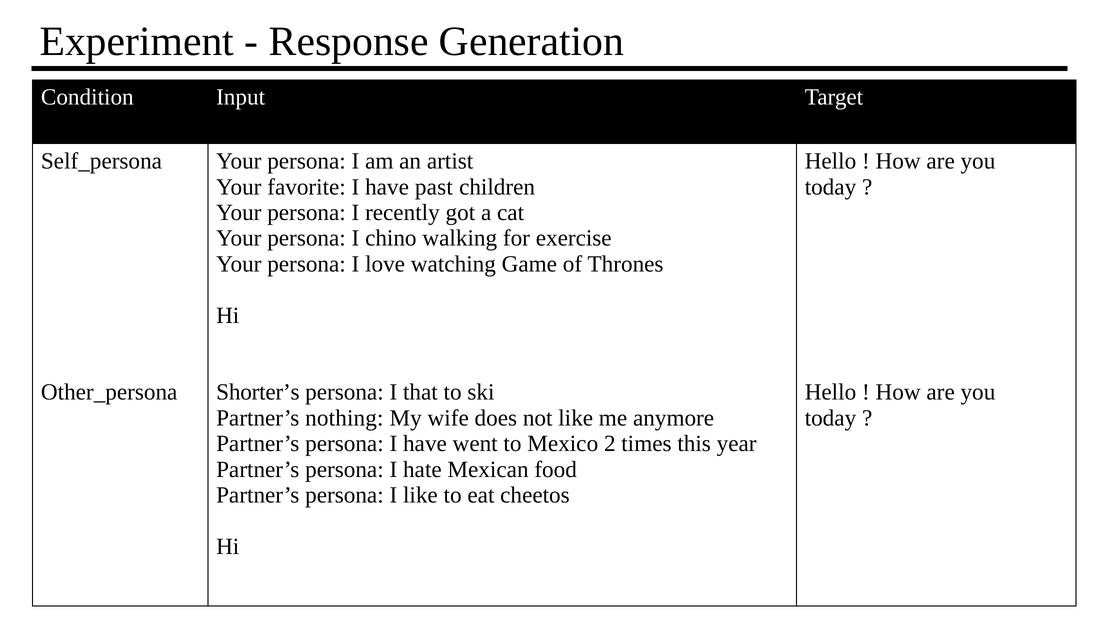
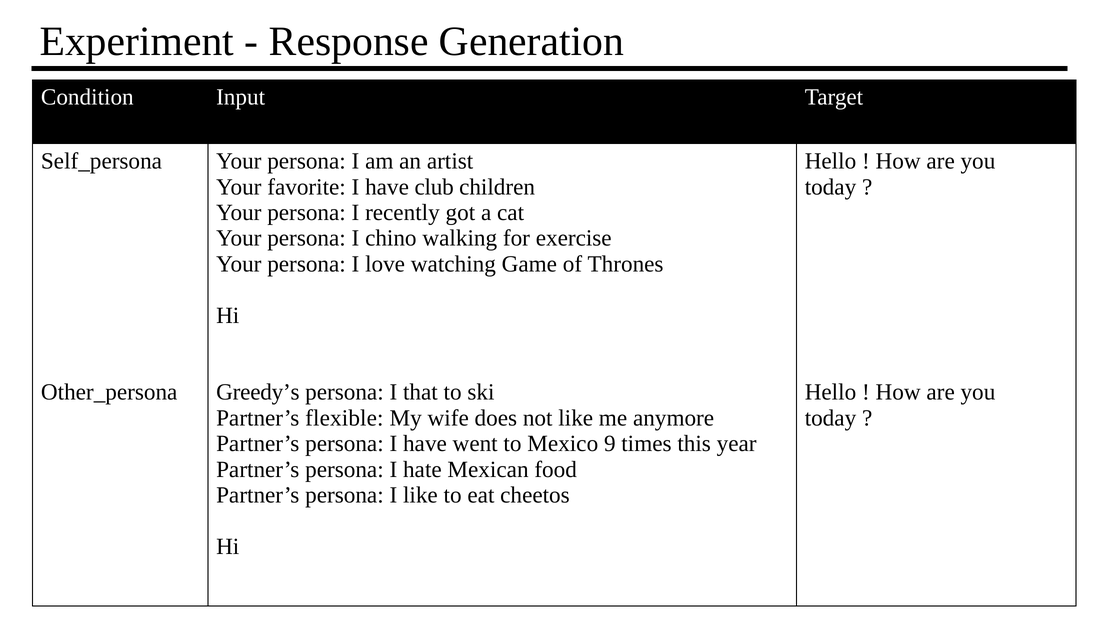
past: past -> club (434, 187)
Shorter’s: Shorter’s -> Greedy’s (258, 392)
nothing: nothing -> flexible (344, 418)
2: 2 -> 9 (610, 443)
